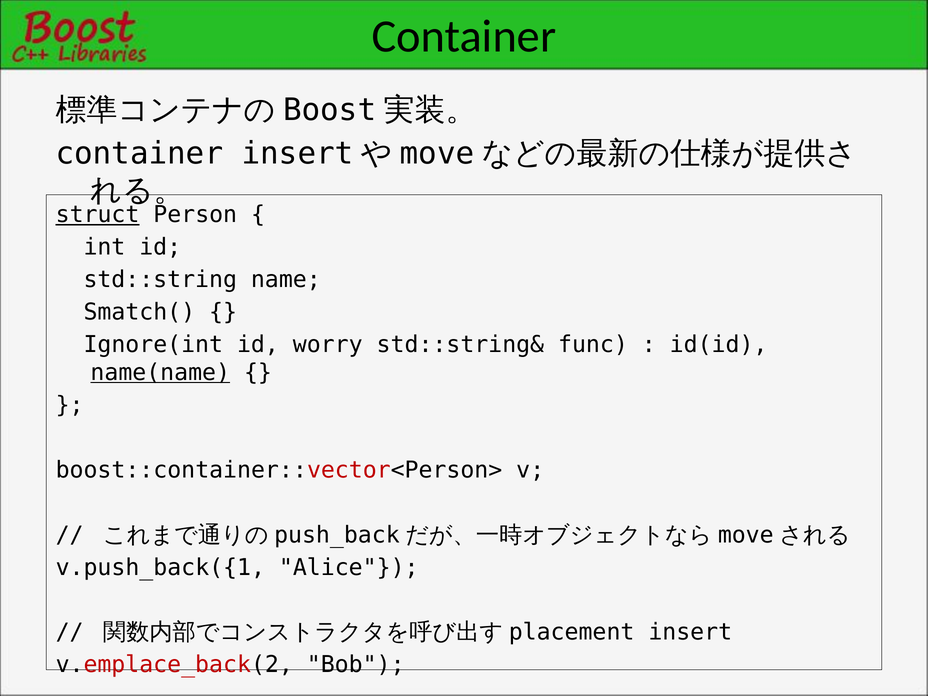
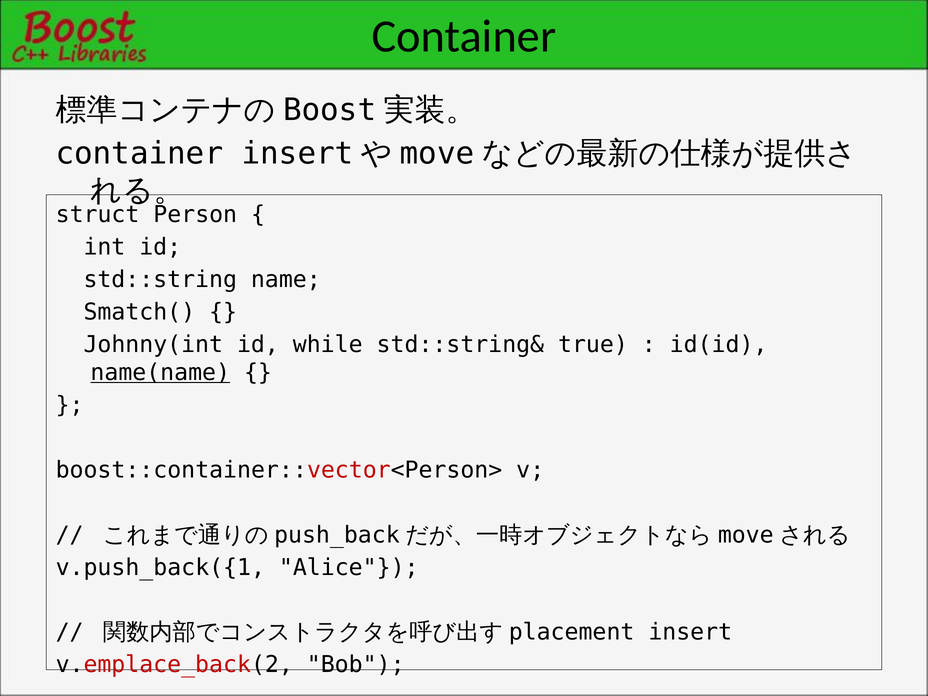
struct underline: present -> none (98, 215)
Ignore(int: Ignore(int -> Johnny(int (153, 345)
worry: worry -> while (328, 345)
func: func -> true (593, 345)
